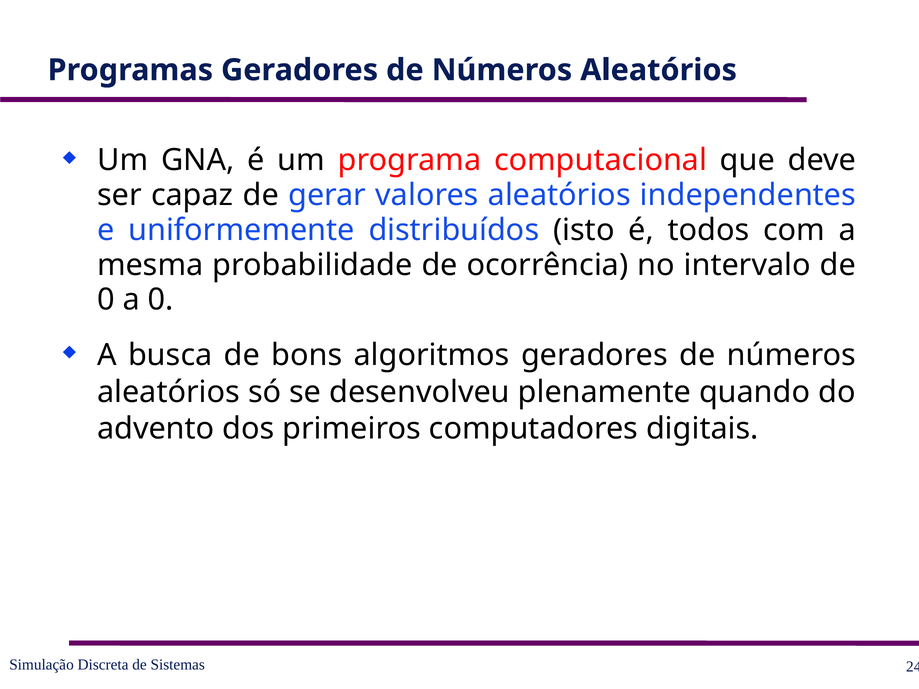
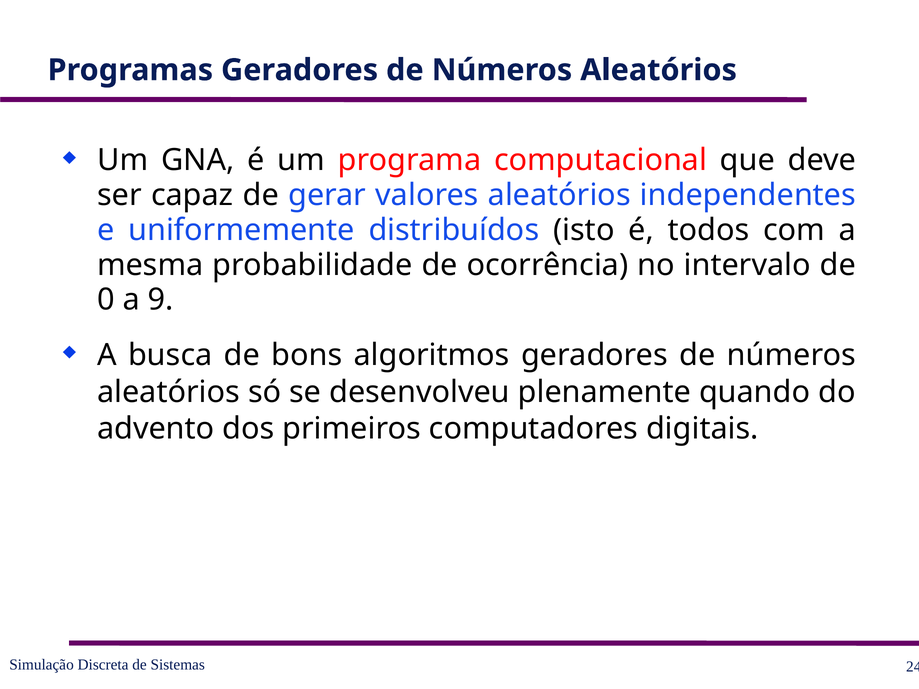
a 0: 0 -> 9 (161, 300)
